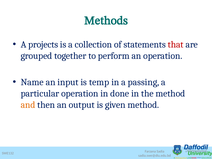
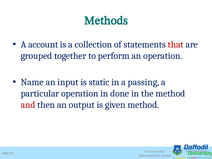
projects: projects -> account (43, 44)
temp: temp -> static (99, 82)
and colour: orange -> red (28, 105)
